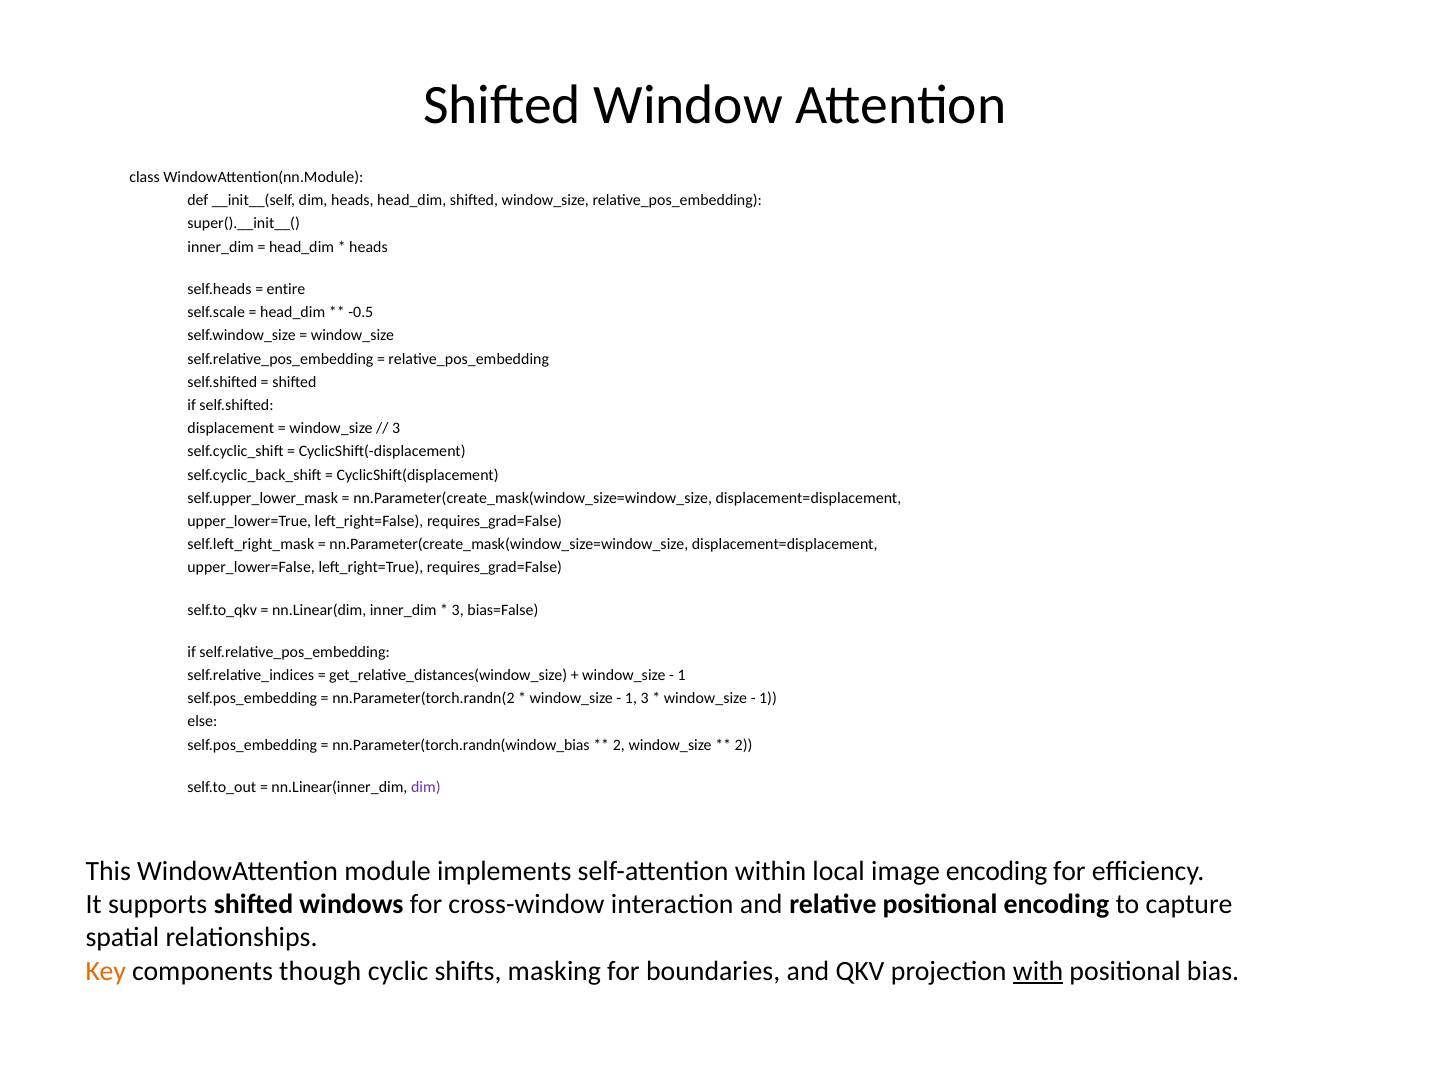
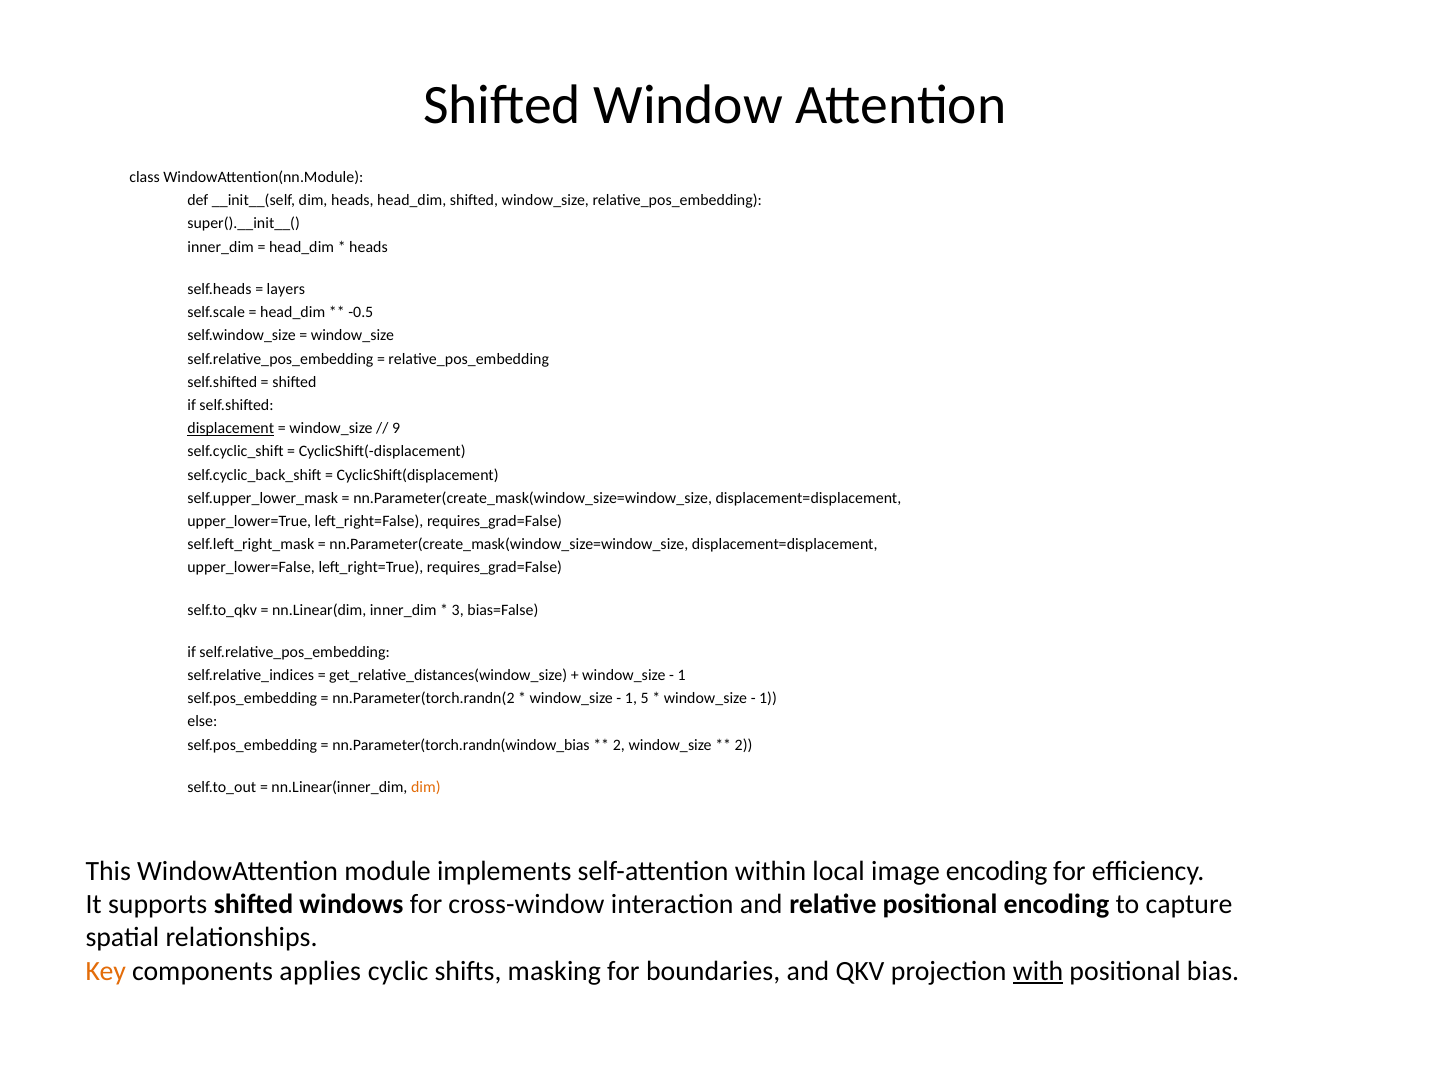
entire: entire -> layers (286, 289)
displacement underline: none -> present (231, 428)
3: 3 -> 9 (396, 428)
1 3: 3 -> 5 (645, 698)
dim colour: purple -> orange (426, 787)
though: though -> applies (320, 971)
